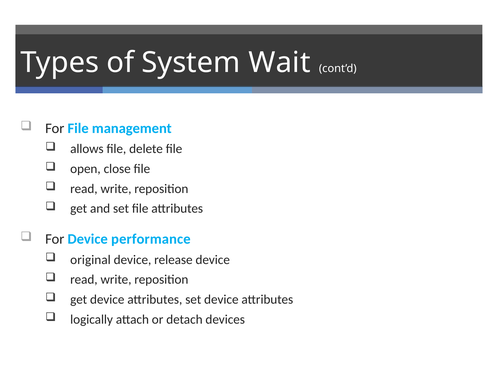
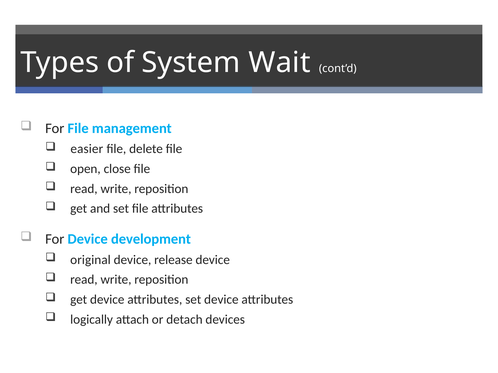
allows: allows -> easier (87, 149)
performance: performance -> development (151, 239)
